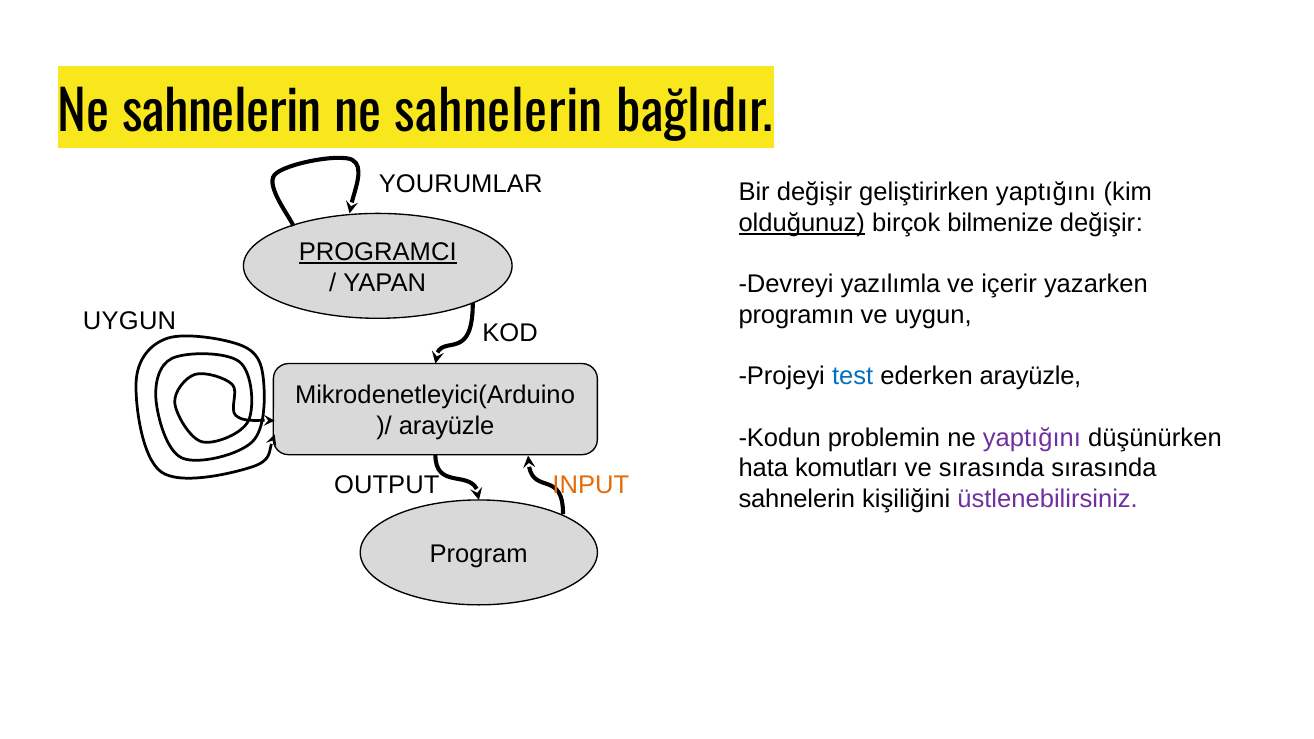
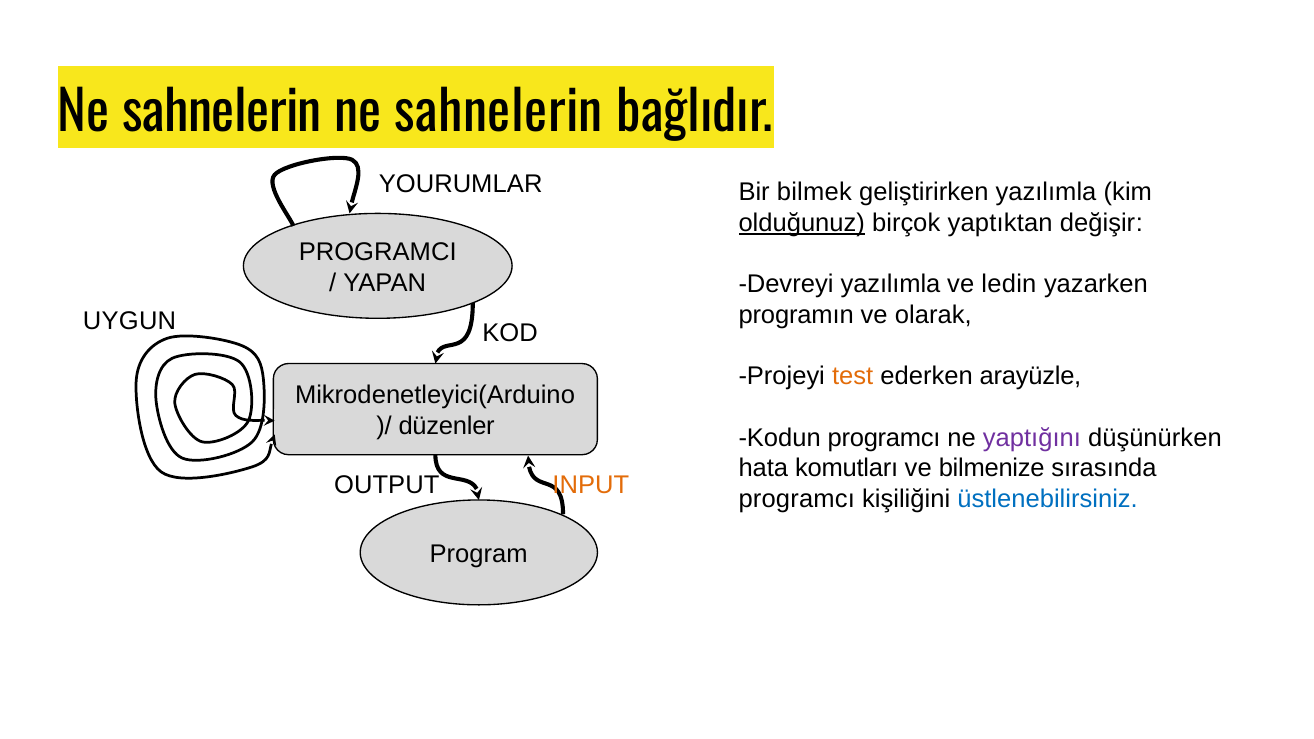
Bir değişir: değişir -> bilmek (814, 192)
geliştirirken yaptığını: yaptığını -> yazılımla (1046, 192)
bilmenize: bilmenize -> yaptıktan (1000, 223)
PROGRAMCI underline: present -> none (378, 252)
içerir: içerir -> ledin (1009, 285)
ve uygun: uygun -> olarak (933, 315)
test colour: blue -> orange (853, 377)
arayüzle: arayüzle -> düzenler (447, 426)
Kodun problemin: problemin -> programcı (884, 438)
ve sırasında: sırasında -> bilmenize (992, 469)
sahnelerin: sahnelerin -> programcı (797, 499)
üstlenebilirsiniz colour: purple -> blue (1048, 499)
